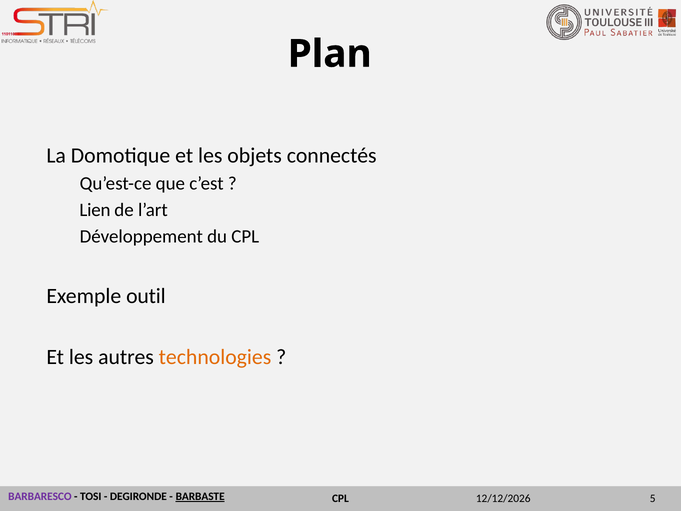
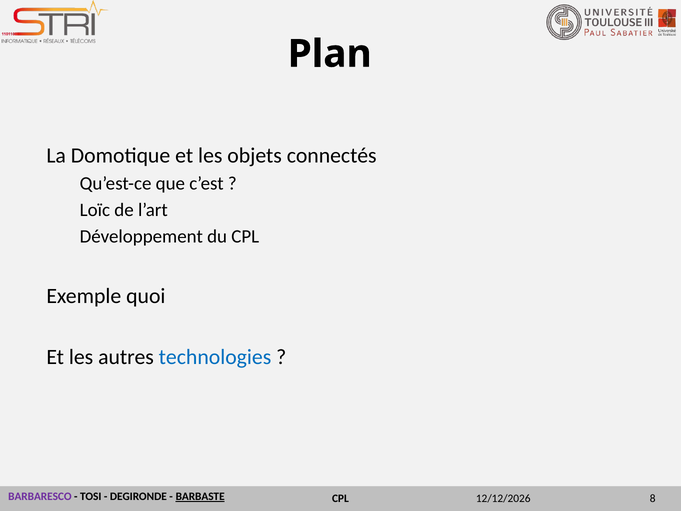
Lien: Lien -> Loïc (95, 210)
outil: outil -> quoi (146, 296)
technologies colour: orange -> blue (215, 357)
5: 5 -> 8 (653, 498)
